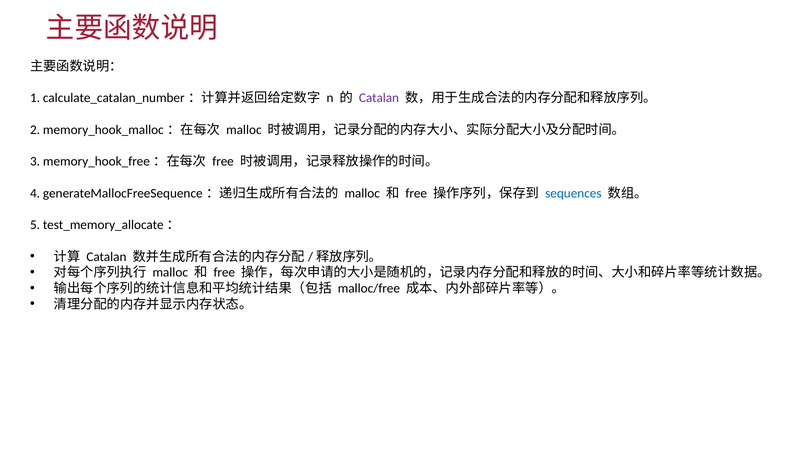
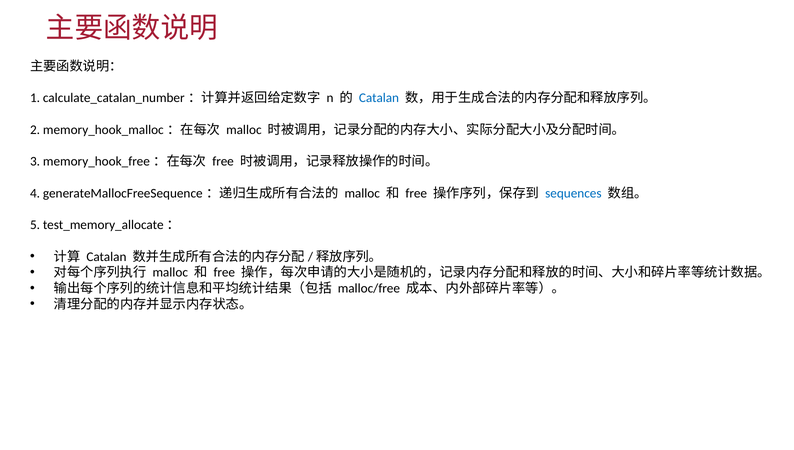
Catalan colour: purple -> blue (379, 98)
